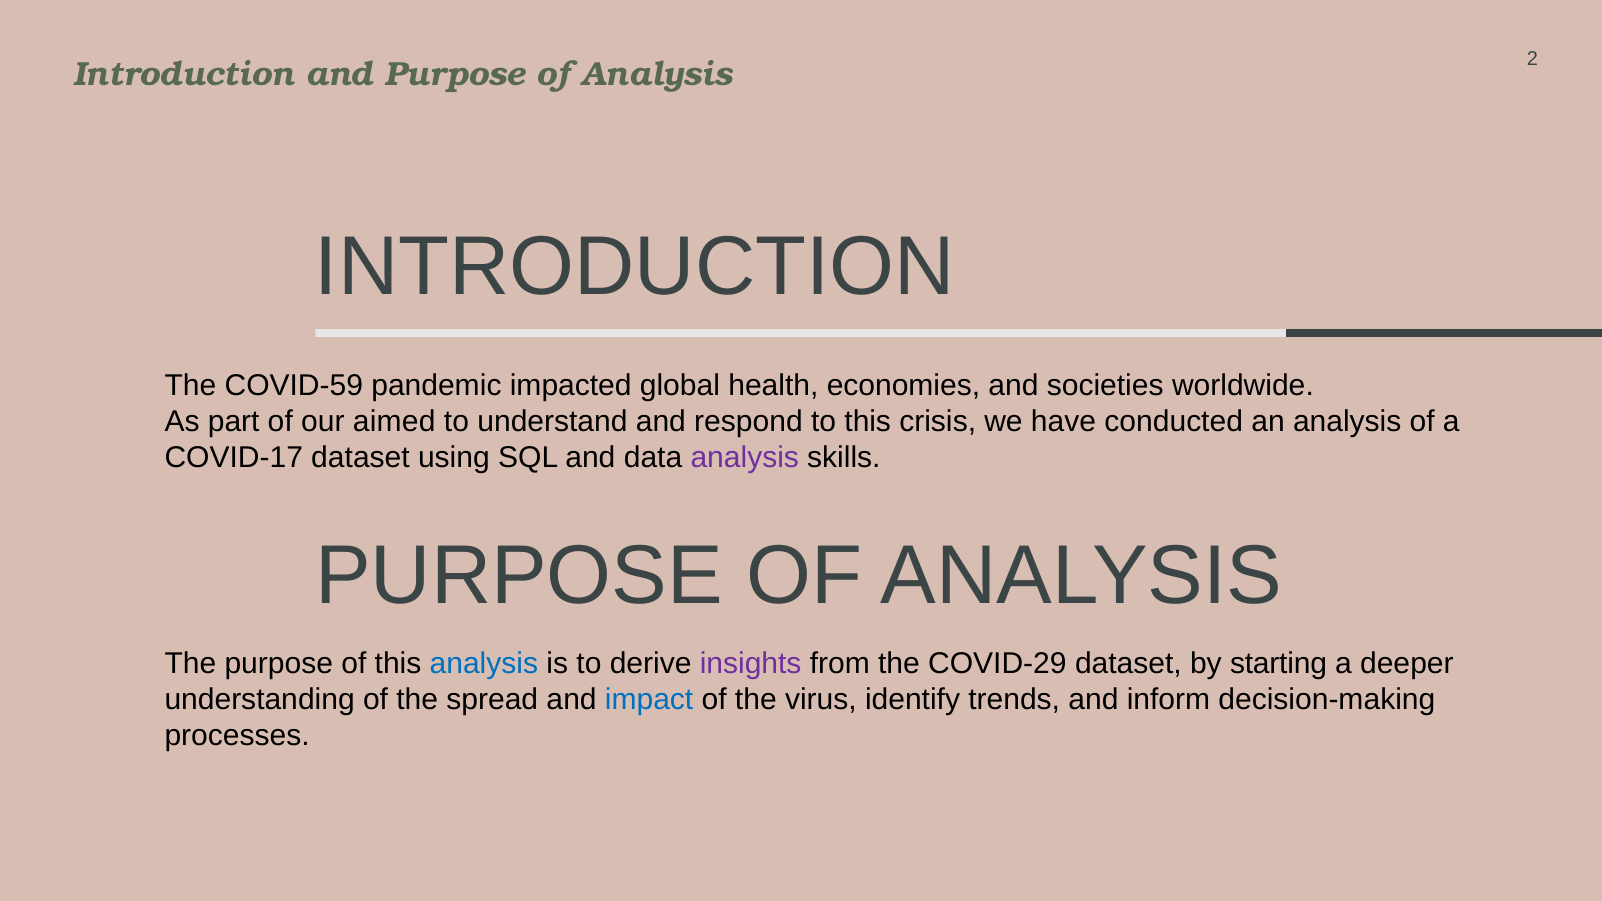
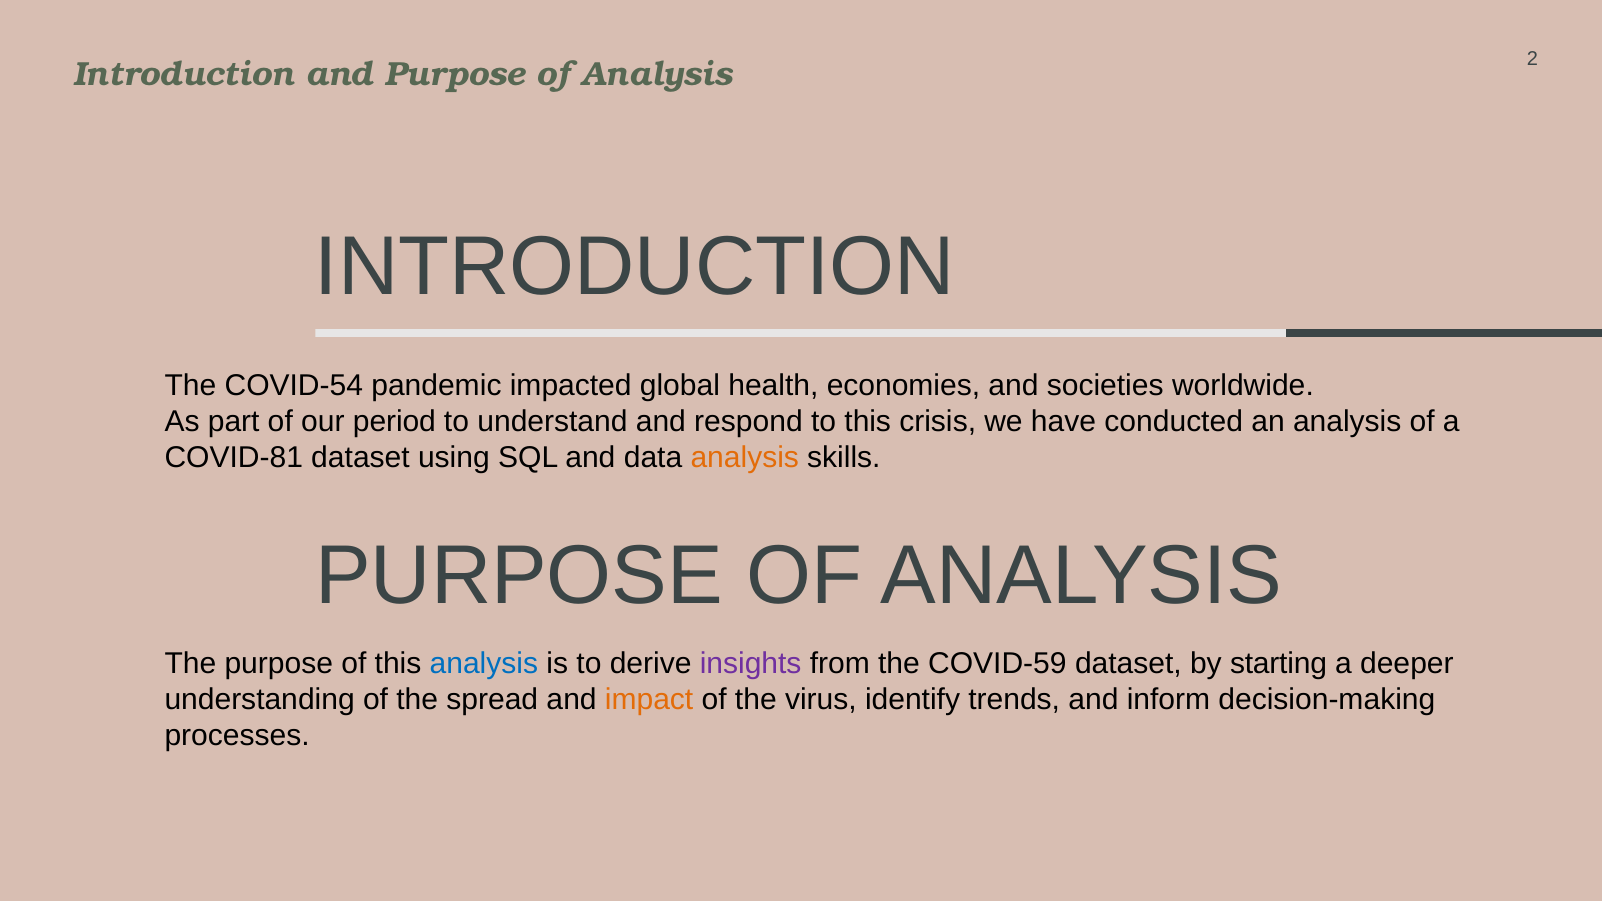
COVID-59: COVID-59 -> COVID-54 (294, 386)
aimed: aimed -> period (394, 422)
COVID-17: COVID-17 -> COVID-81 (234, 458)
analysis colour: purple -> orange (745, 458)
COVID-29: COVID-29 -> COVID-59 (997, 664)
impact colour: blue -> orange (649, 700)
